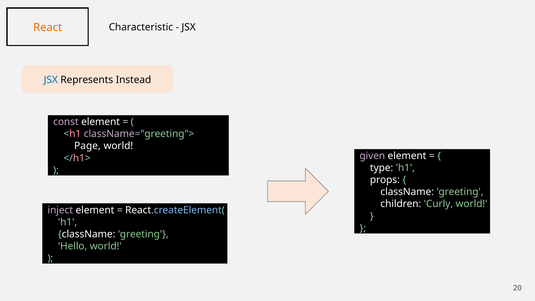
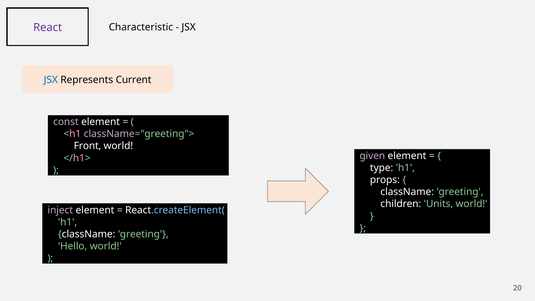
React colour: orange -> purple (48, 27)
Instead: Instead -> Current (134, 80)
Page: Page -> Front (88, 146)
Curly: Curly -> Units (438, 204)
